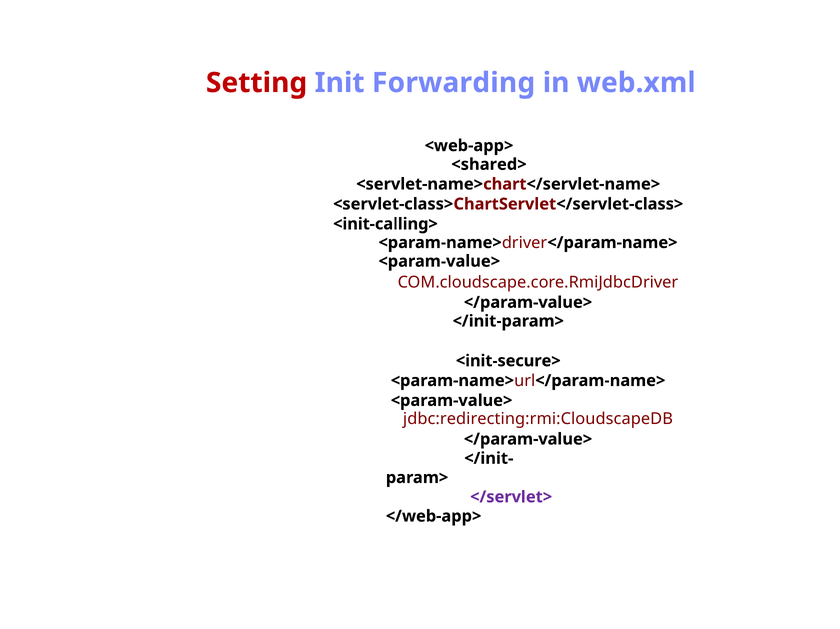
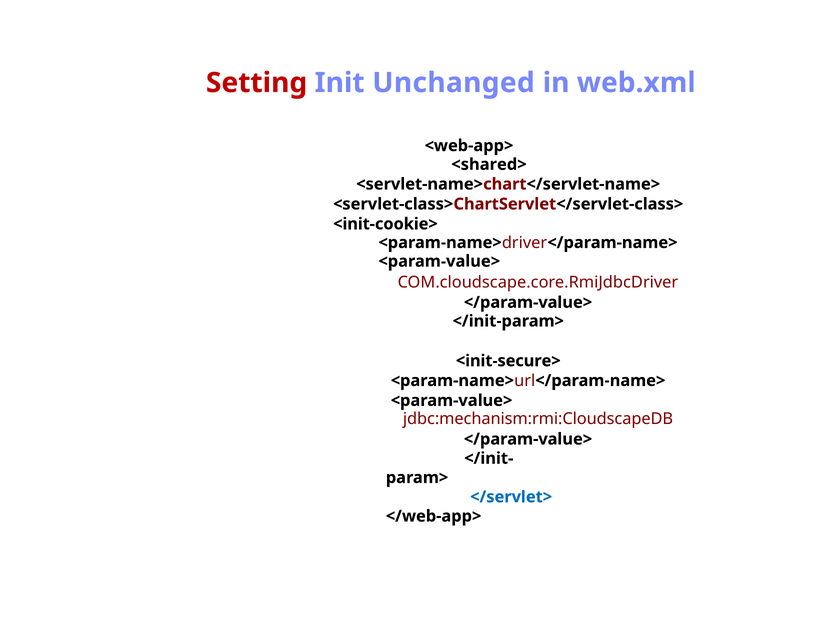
Forwarding: Forwarding -> Unchanged (454, 83)
<init-calling>: <init-calling> -> <init-cookie> (385, 224)
jdbc:redirecting:rmi:CloudscapeDB: jdbc:redirecting:rmi:CloudscapeDB -> jdbc:mechanism:rmi:CloudscapeDB (538, 419)
</servlet> colour: purple -> blue (511, 497)
